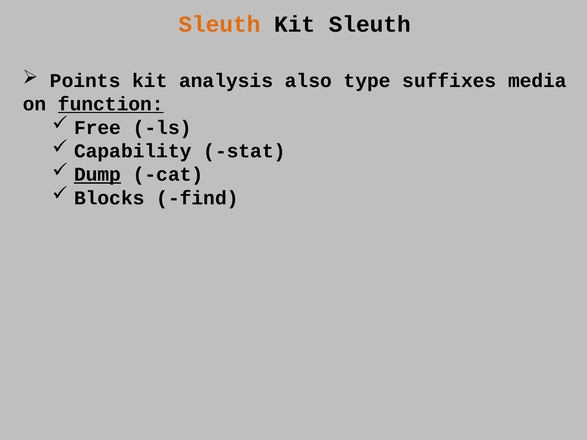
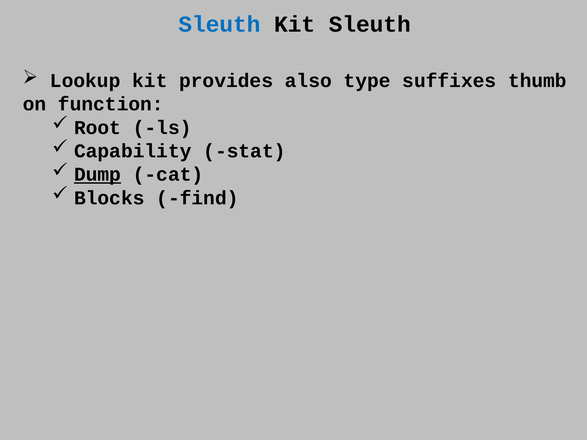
Sleuth colour: orange -> blue (220, 24)
Points: Points -> Lookup (85, 81)
analysis: analysis -> provides (226, 81)
media: media -> thumb (537, 81)
function underline: present -> none (111, 104)
Free: Free -> Root (98, 128)
